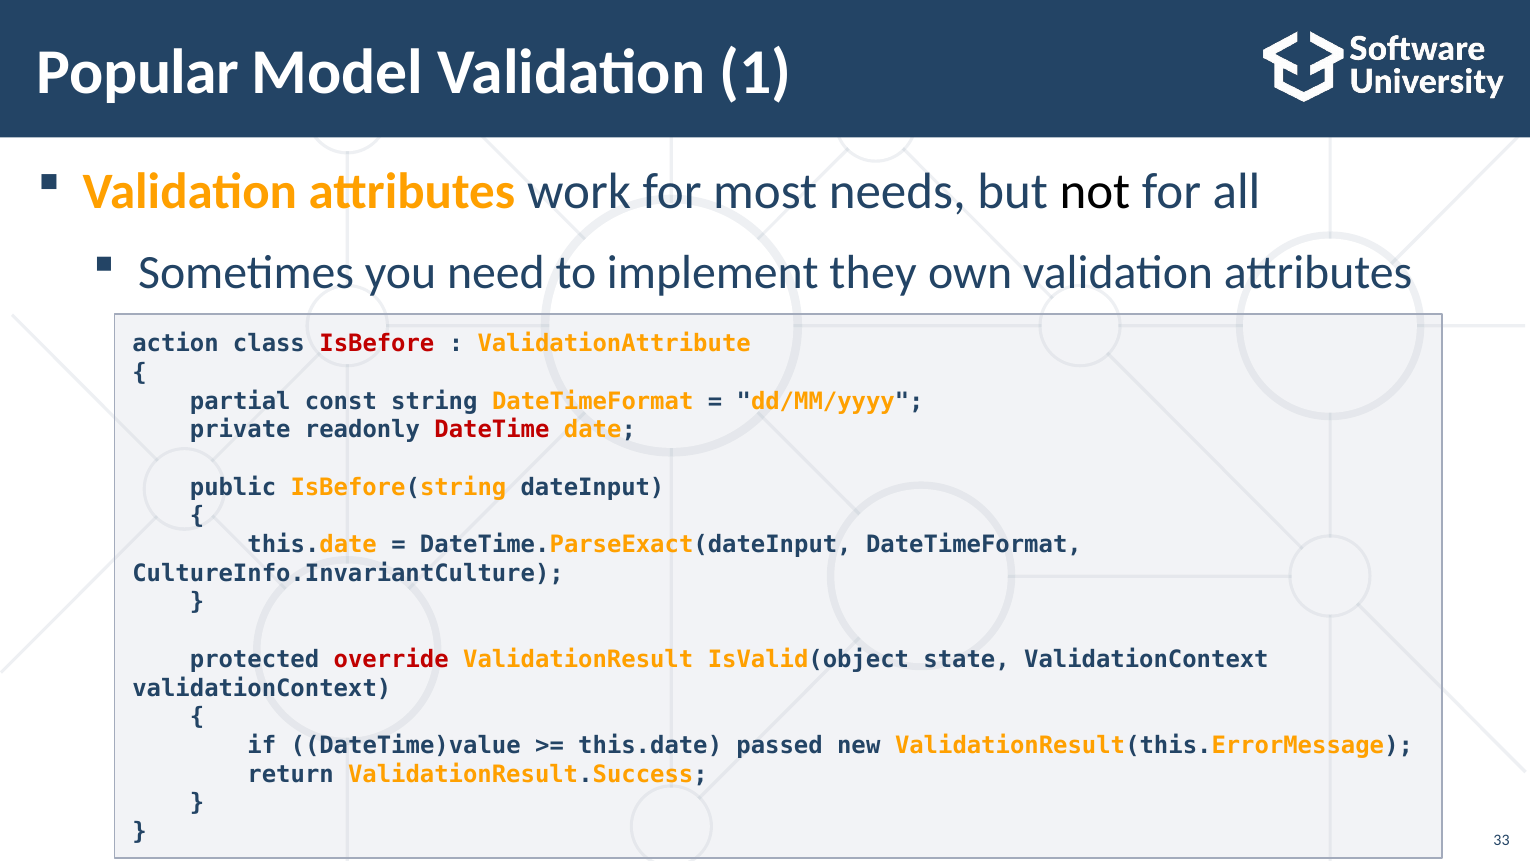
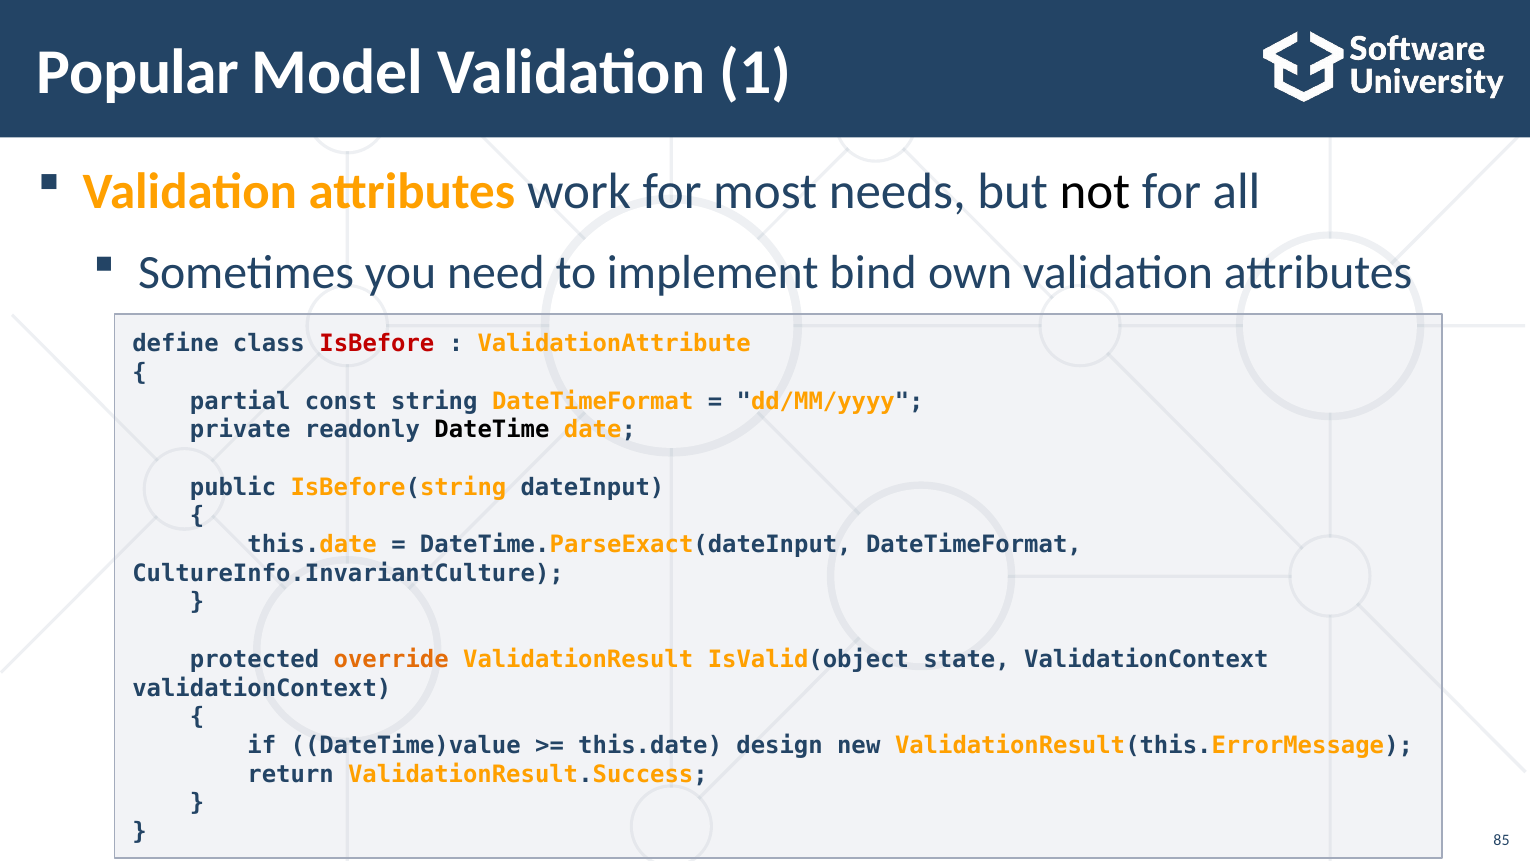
they: they -> bind (873, 273)
action: action -> define (176, 344)
DateTime colour: red -> black (492, 430)
override colour: red -> orange (391, 659)
passed: passed -> design (780, 745)
33: 33 -> 85 (1502, 839)
